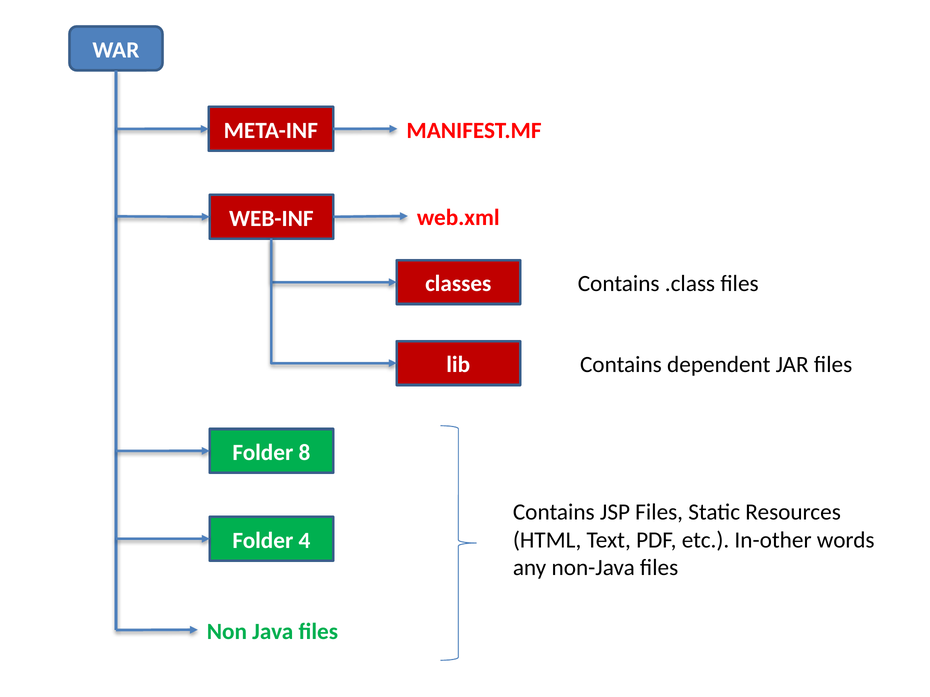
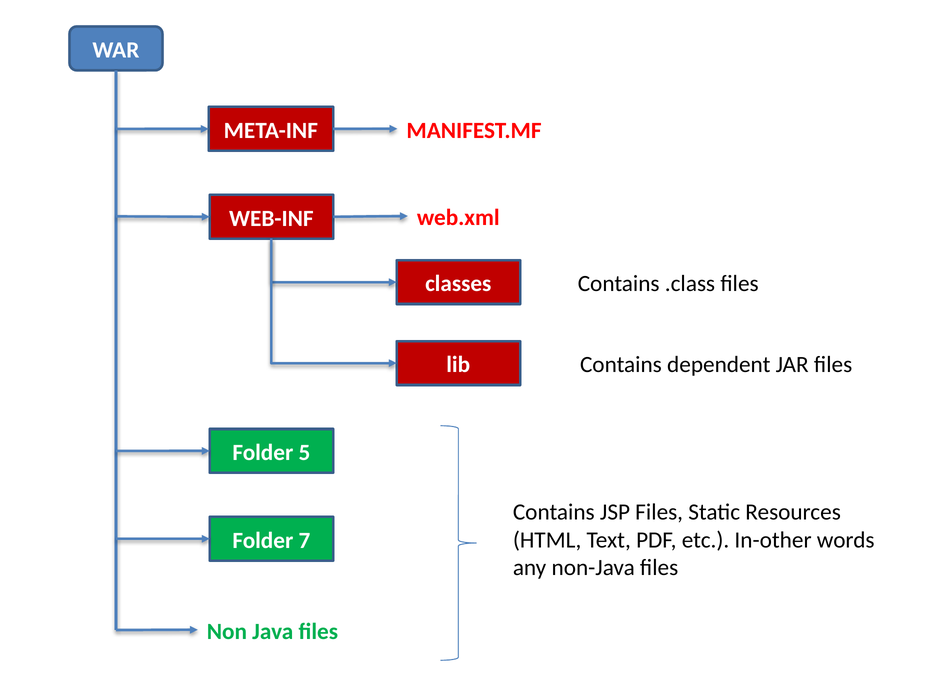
8: 8 -> 5 (304, 453)
4: 4 -> 7 (304, 541)
